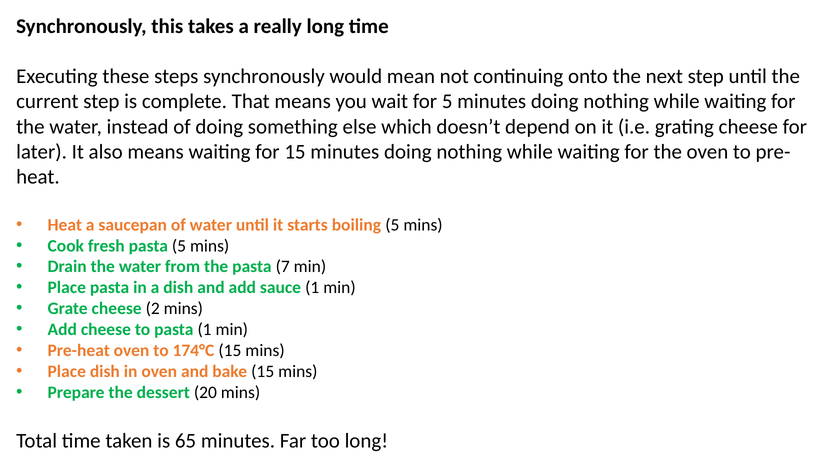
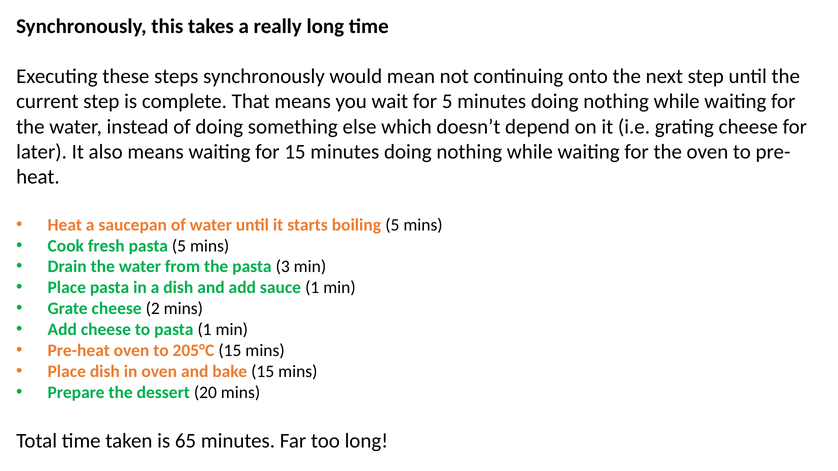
7: 7 -> 3 (283, 267)
174°C: 174°C -> 205°C (193, 351)
